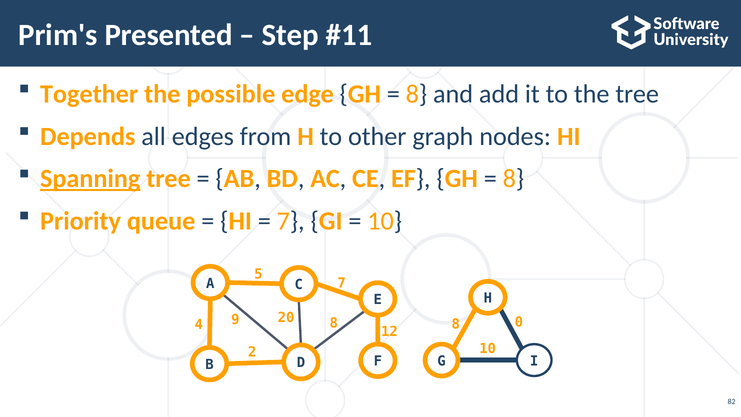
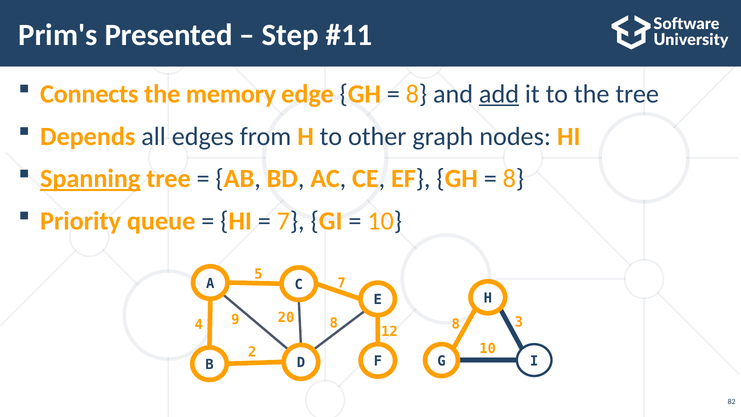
Together: Together -> Connects (89, 94)
possible: possible -> memory (231, 94)
add underline: none -> present (499, 94)
0: 0 -> 3 (519, 322)
